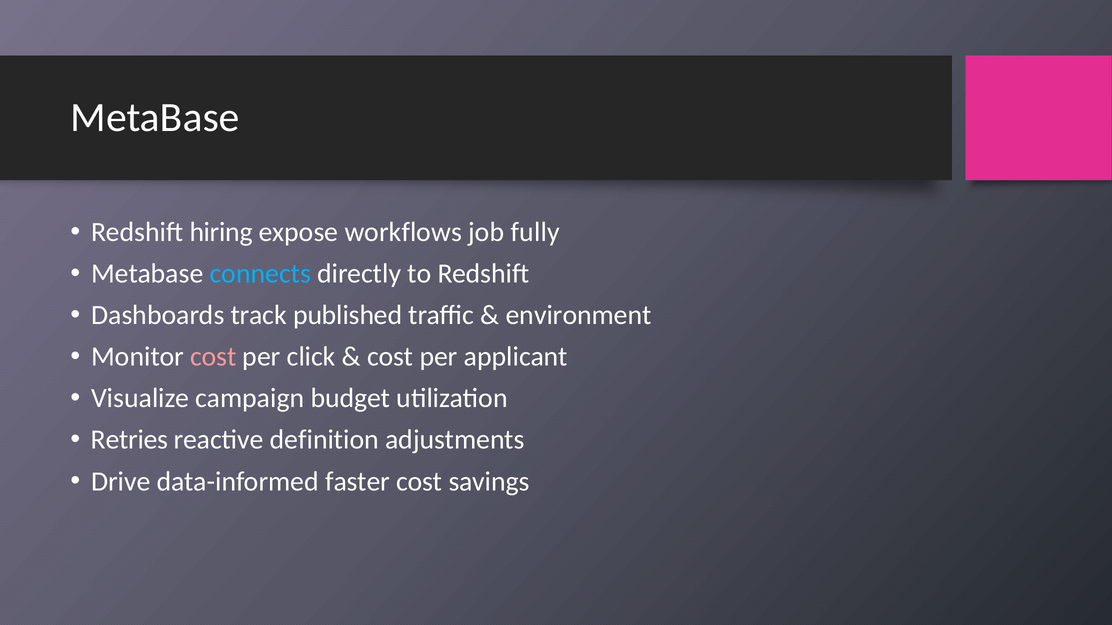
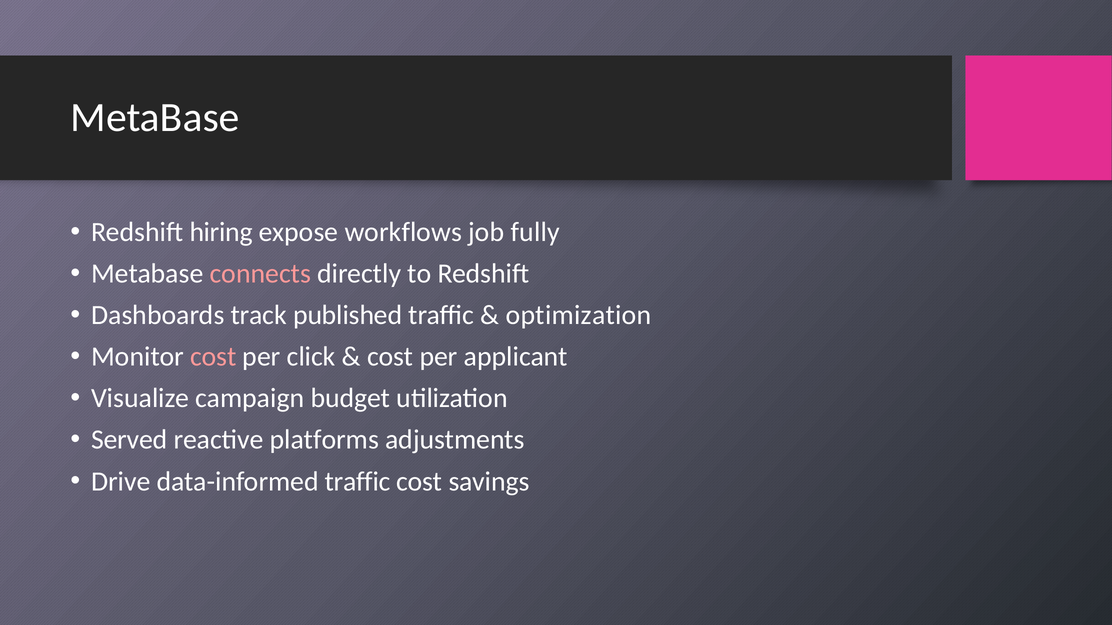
connects colour: light blue -> pink (260, 274)
environment: environment -> optimization (578, 315)
Retries: Retries -> Served (129, 440)
definition: definition -> platforms (324, 440)
data-informed faster: faster -> traffic (358, 482)
